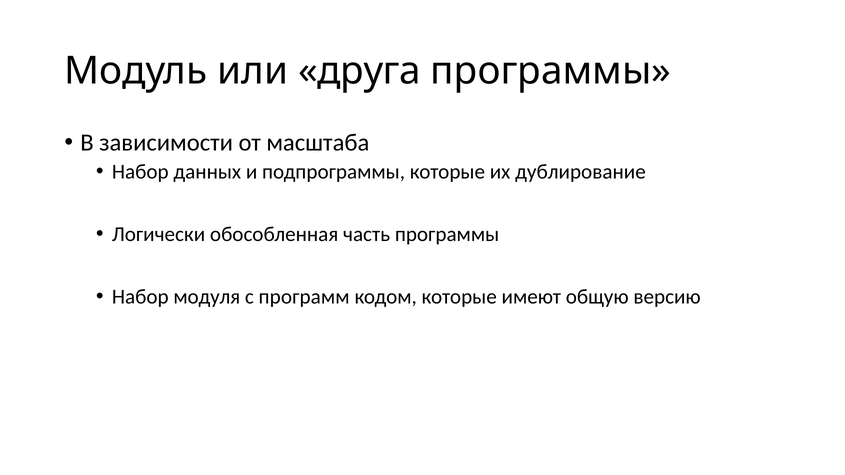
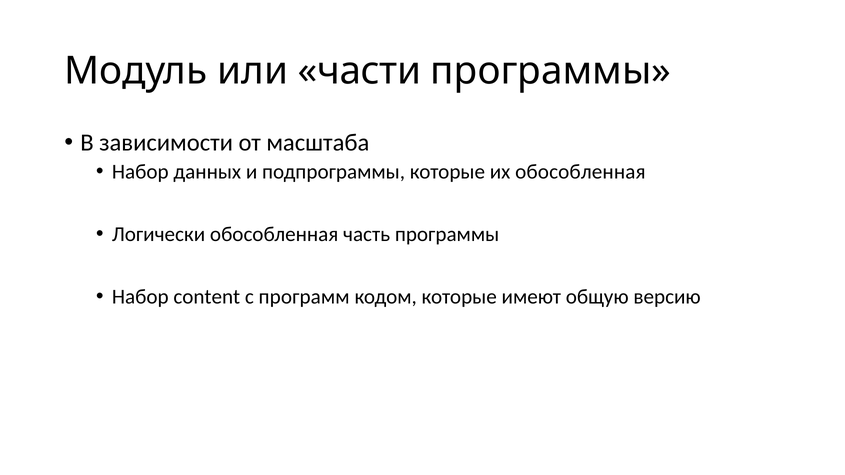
друга: друга -> части (360, 71)
их дублирование: дублирование -> обособленная (580, 172)
модуля: модуля -> content (207, 297)
